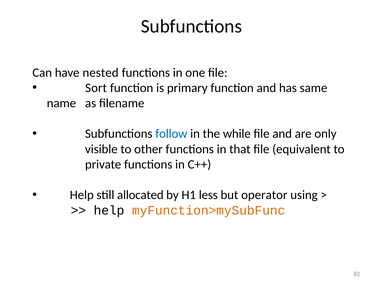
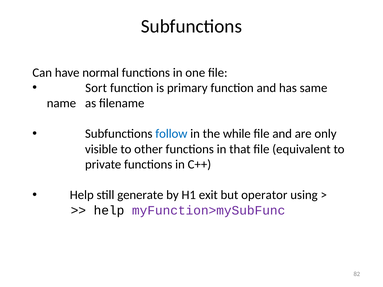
nested: nested -> normal (101, 73)
allocated: allocated -> generate (140, 195)
less: less -> exit (208, 195)
myFunction>mySubFunc colour: orange -> purple (209, 210)
